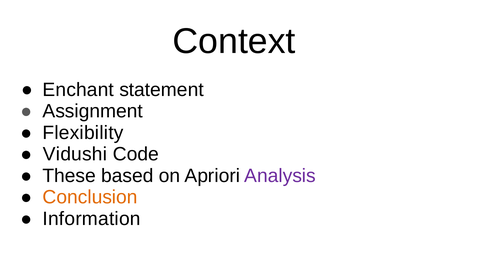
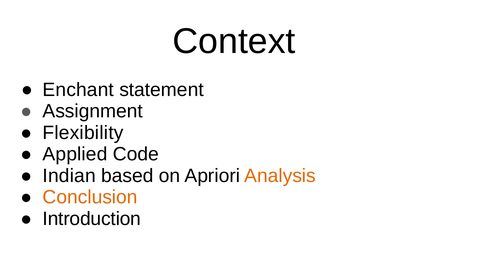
Vidushi: Vidushi -> Applied (75, 154)
These: These -> Indian (69, 175)
Analysis colour: purple -> orange (280, 175)
Information: Information -> Introduction (92, 218)
